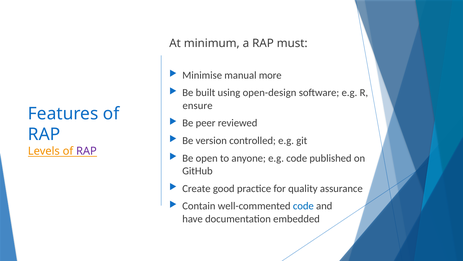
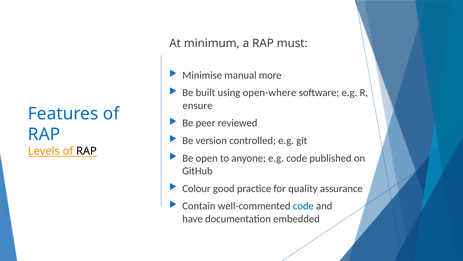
open-design: open-design -> open-where (270, 93)
RAP colour: purple -> black (86, 151)
Create: Create -> Colour (196, 188)
